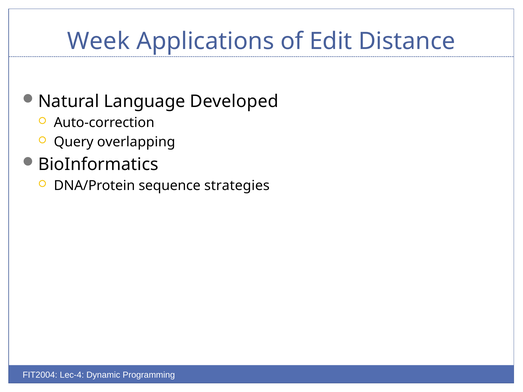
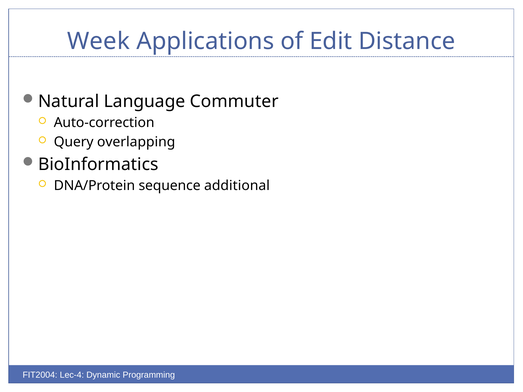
Developed: Developed -> Commuter (234, 102)
strategies: strategies -> additional (237, 186)
